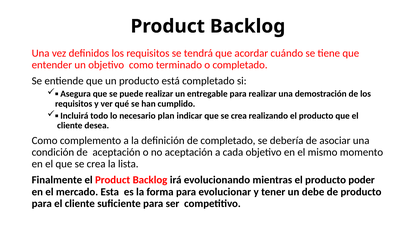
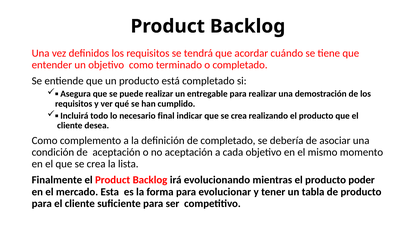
plan: plan -> final (166, 116)
debe: debe -> tabla (313, 192)
